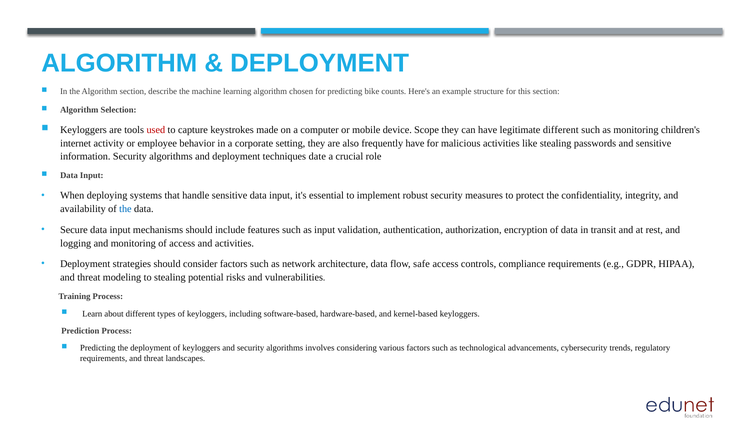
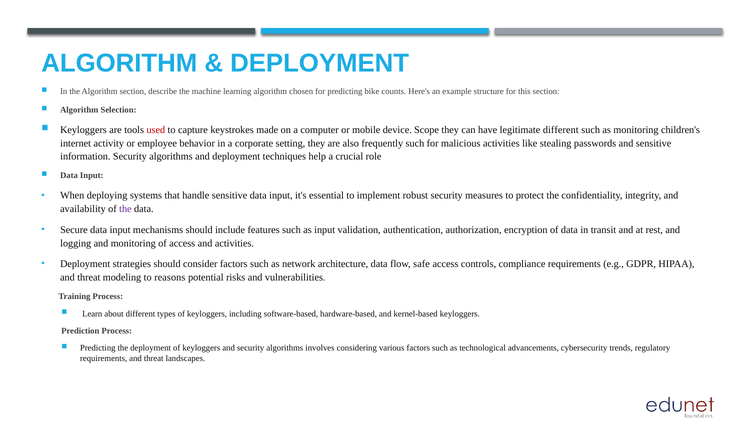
frequently have: have -> such (415, 143)
date: date -> help (317, 157)
the colour: blue -> purple (125, 209)
to stealing: stealing -> reasons (170, 277)
